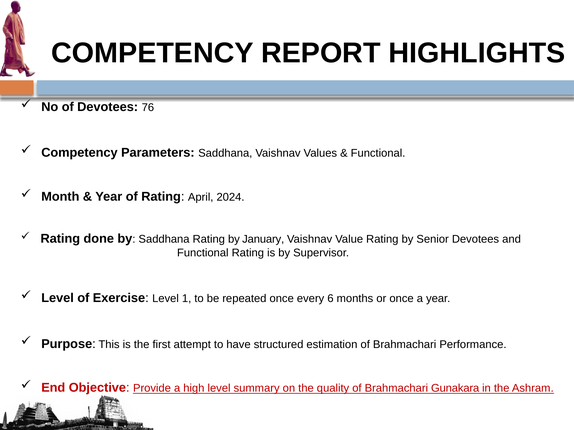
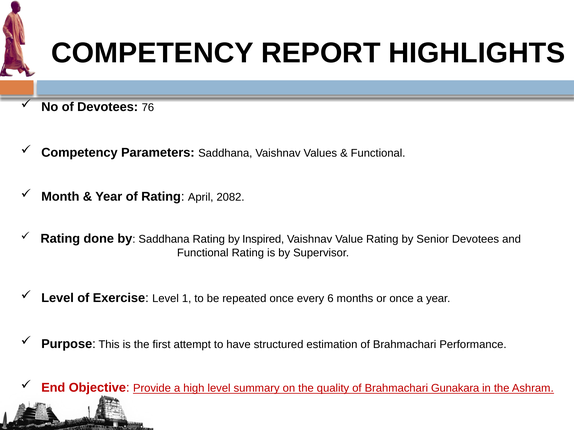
2024: 2024 -> 2082 (230, 197)
January: January -> Inspired (263, 240)
